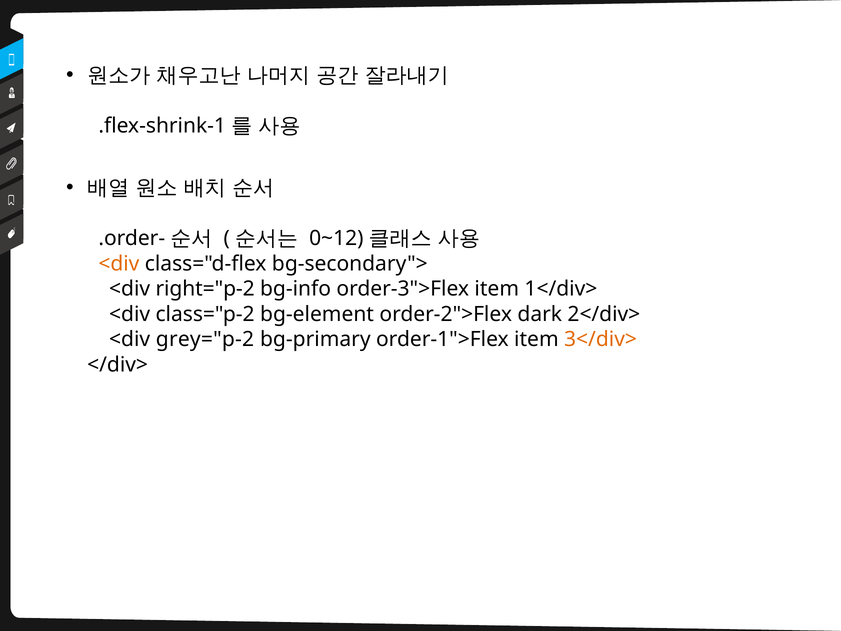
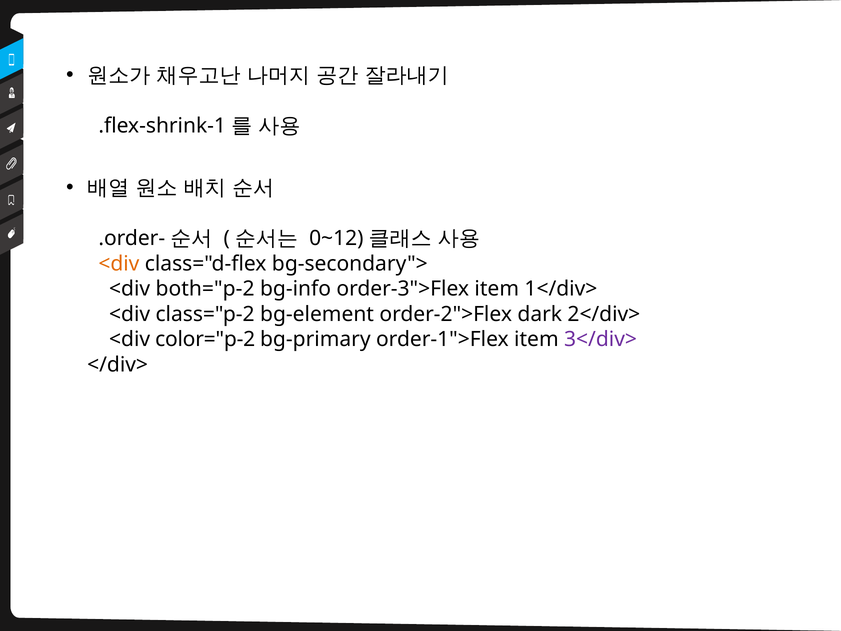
right="p-2: right="p-2 -> both="p-2 (205, 289)
grey="p-2: grey="p-2 -> color="p-2 (205, 339)
3</div> colour: orange -> purple (601, 339)
